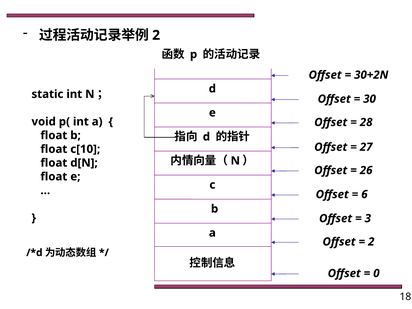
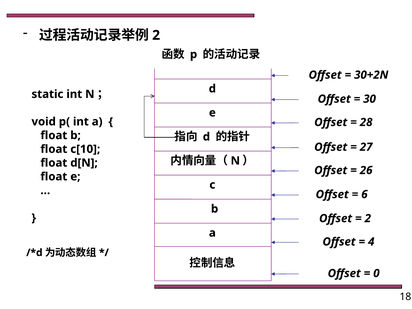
3: 3 -> 2 (368, 218)
2: 2 -> 4 (371, 242)
